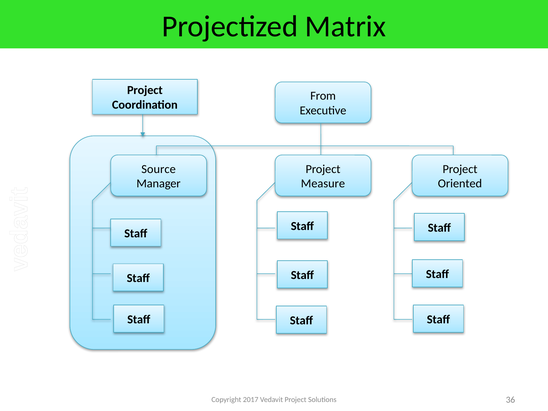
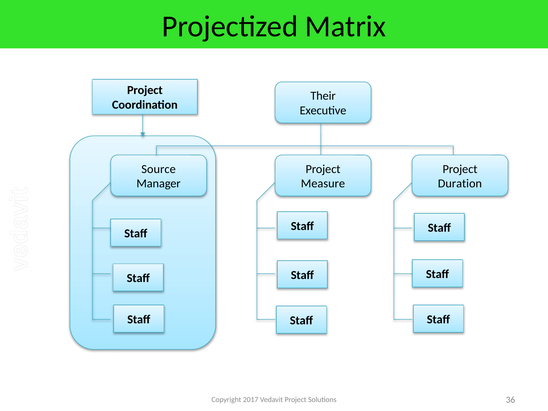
From: From -> Their (323, 96)
Oriented: Oriented -> Duration (460, 184)
